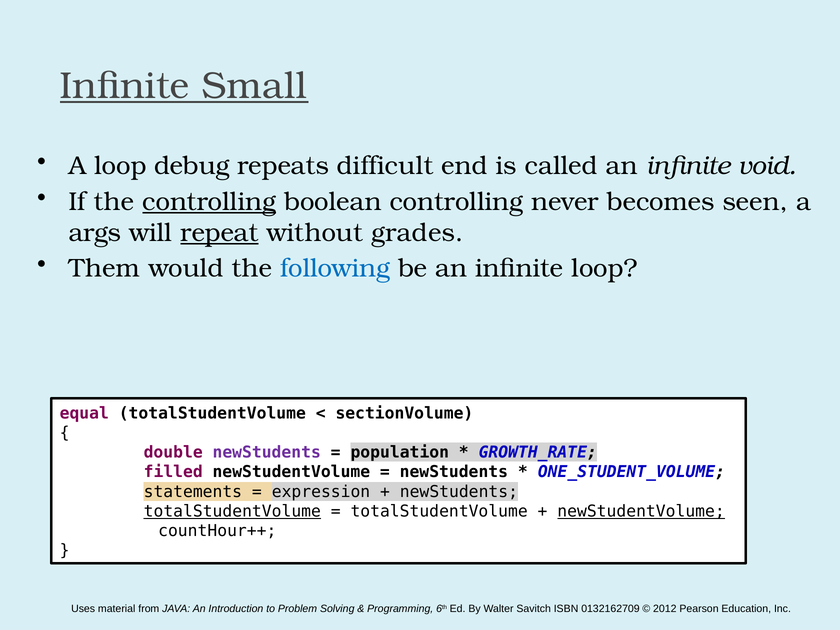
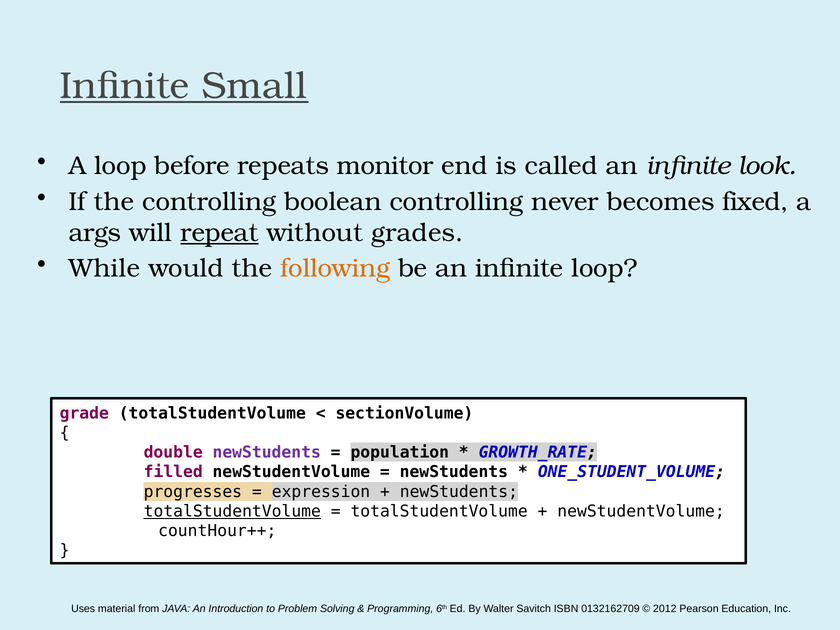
debug: debug -> before (192, 166)
difficult: difficult -> monitor (385, 166)
void: void -> look (767, 166)
controlling underline: present -> none (209, 202)
seen: seen -> fixed (755, 202)
Them: Them -> While (104, 268)
following colour: blue -> orange (335, 268)
equal: equal -> grade (84, 413)
statements: statements -> progresses (193, 492)
newStudentVolume underline: present -> none (641, 511)
